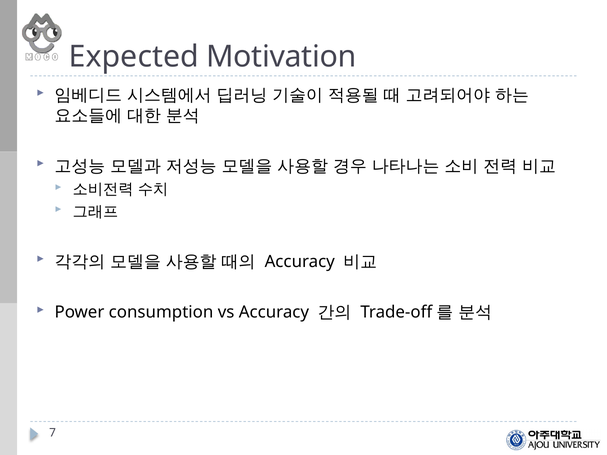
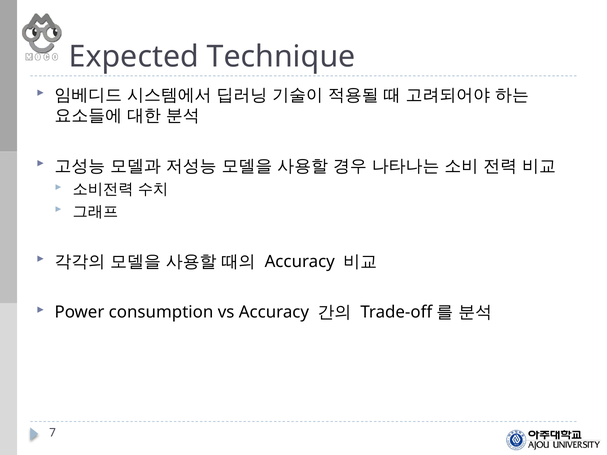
Motivation: Motivation -> Technique (281, 57)
